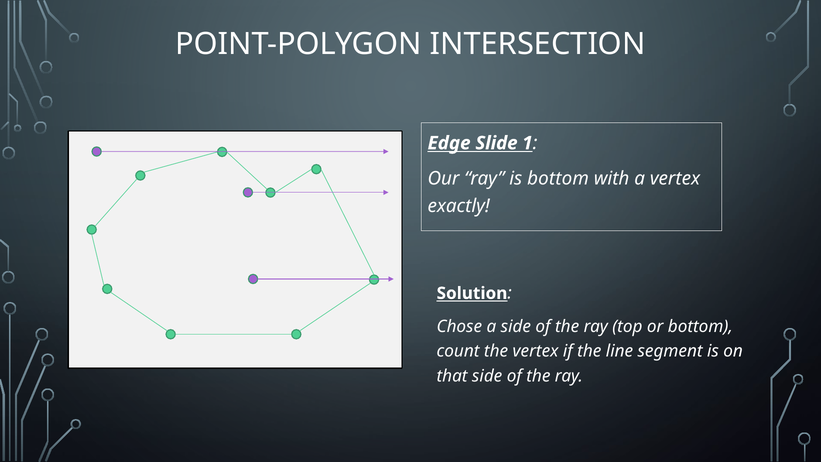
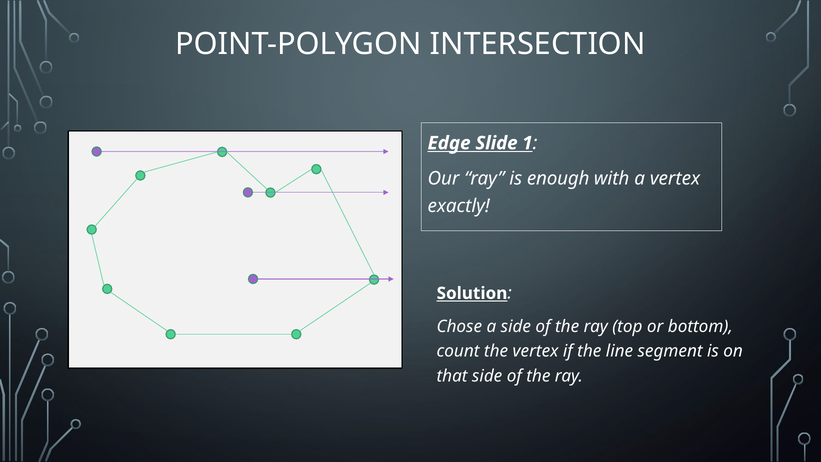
is bottom: bottom -> enough (558, 179)
